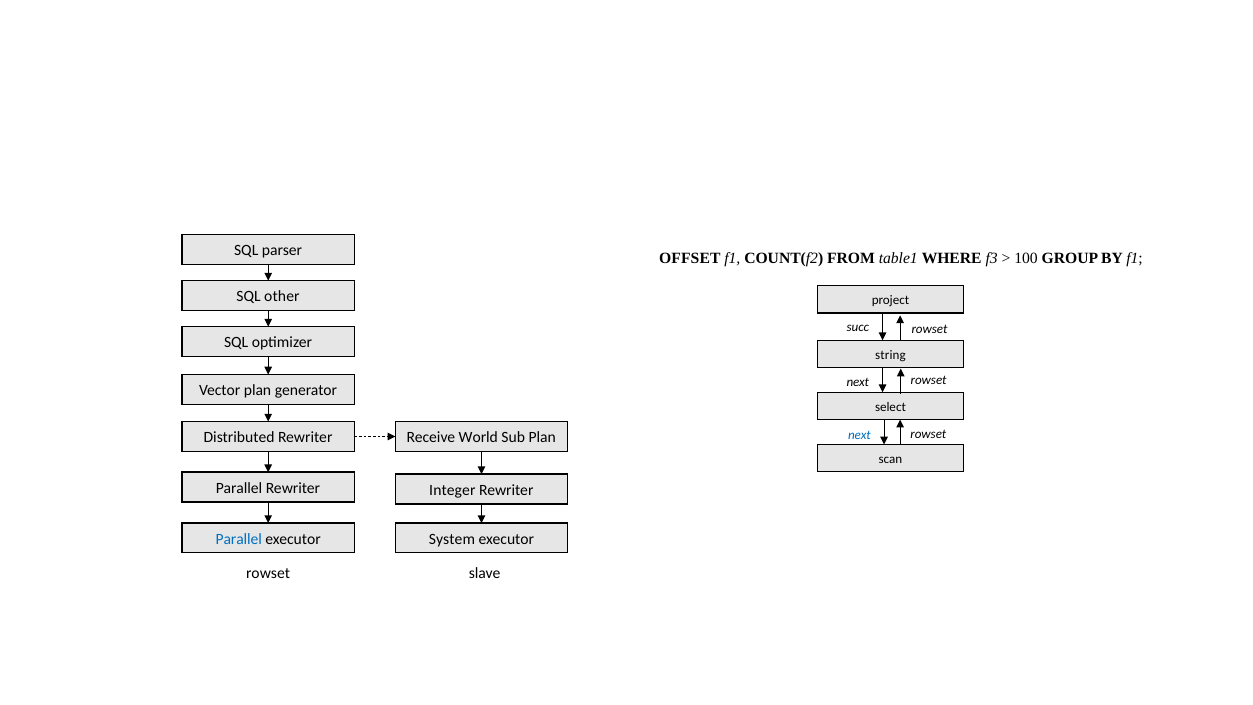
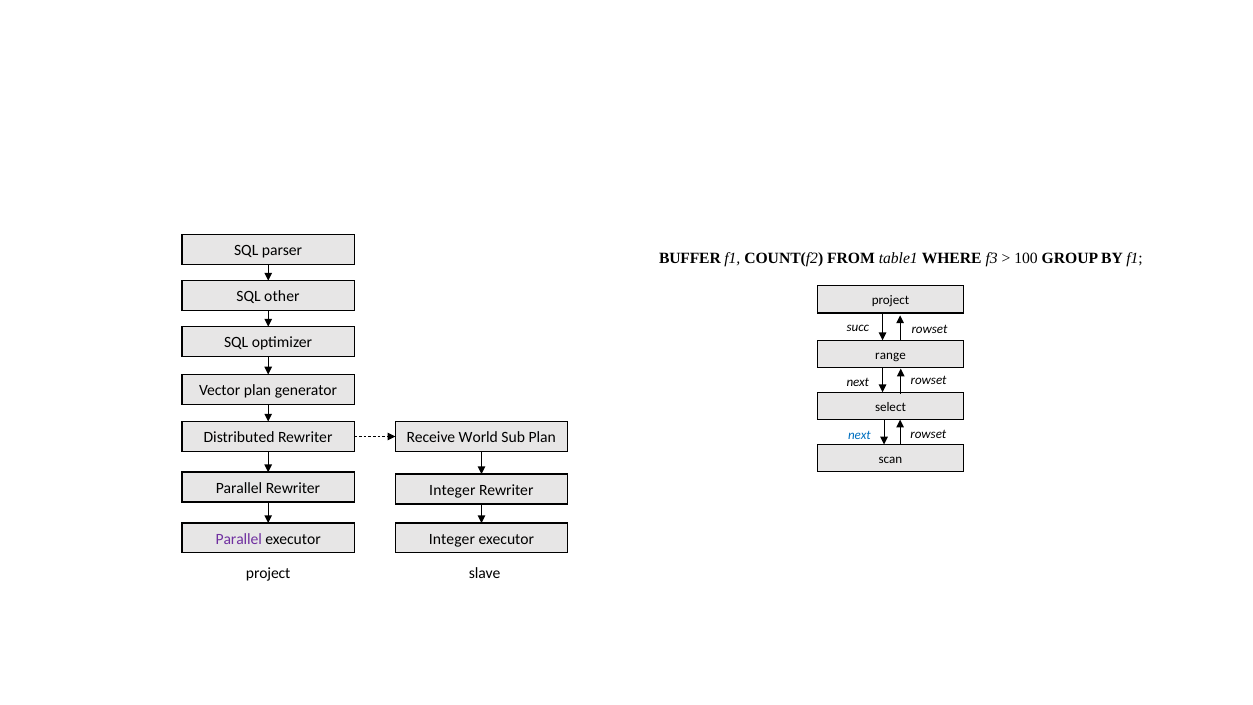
OFFSET: OFFSET -> BUFFER (690, 259)
string: string -> range (890, 355)
Parallel colour: blue -> purple (239, 539)
System: System -> Integer (452, 539)
rowset: rowset -> project (268, 573)
